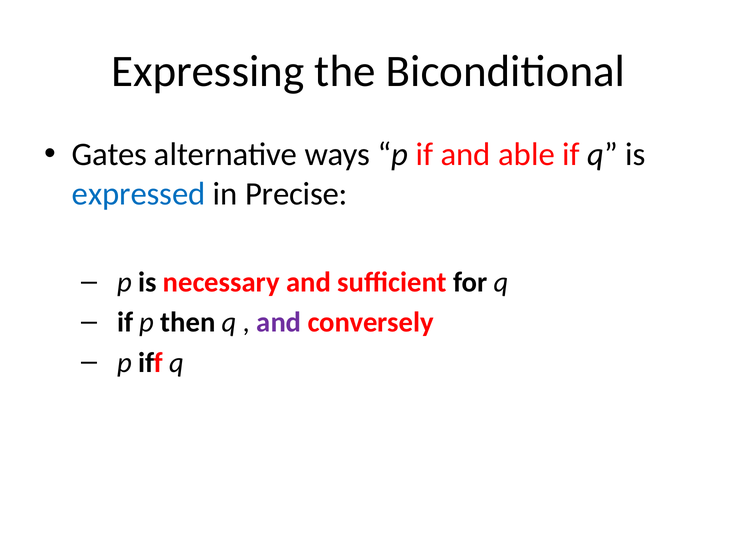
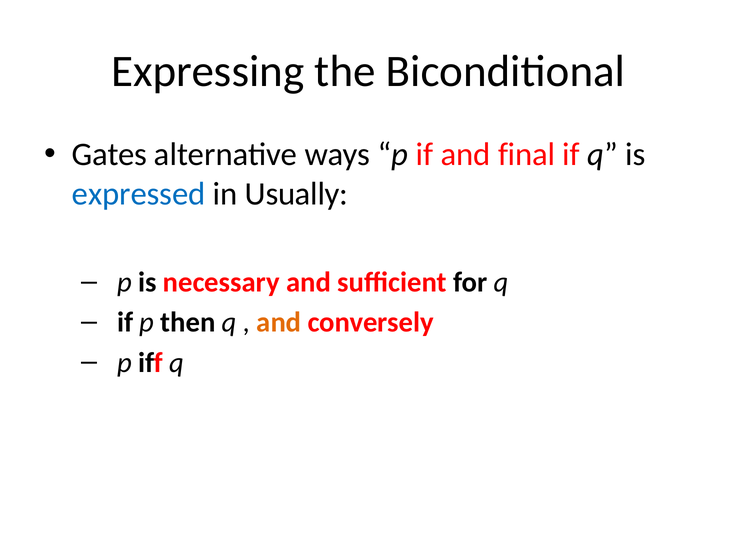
able: able -> final (527, 155)
Precise: Precise -> Usually (296, 194)
and colour: purple -> orange (279, 322)
